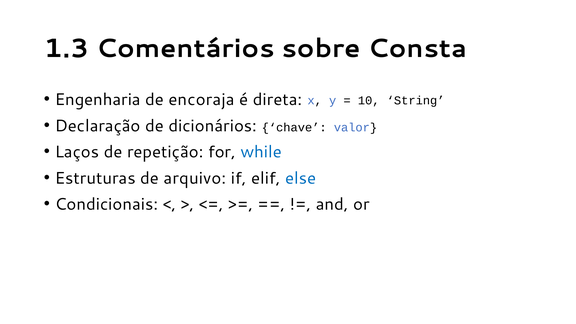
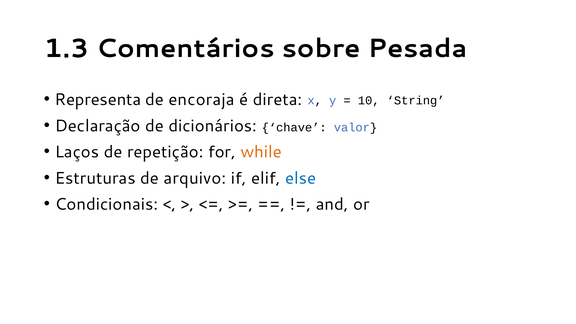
Consta: Consta -> Pesada (418, 48)
Engenharia: Engenharia -> Representa (98, 100)
while colour: blue -> orange (261, 152)
